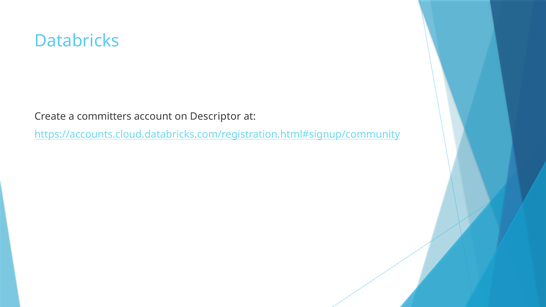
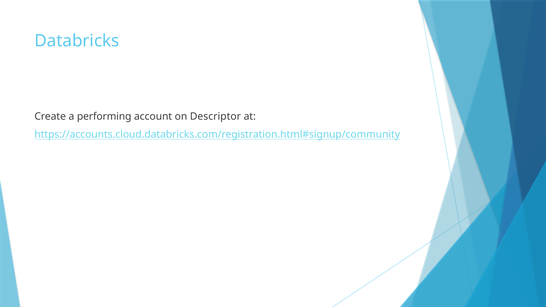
committers: committers -> performing (104, 117)
